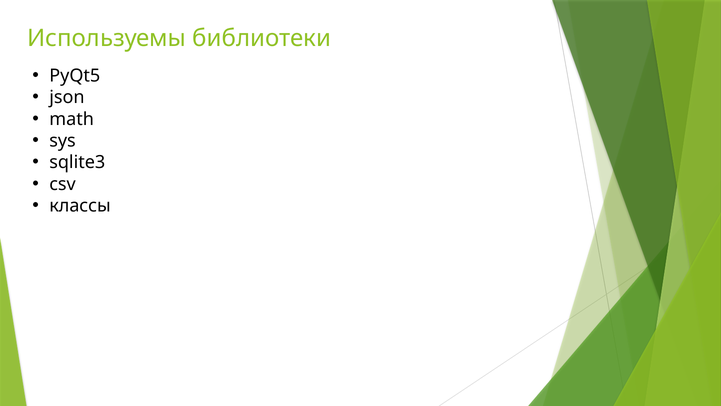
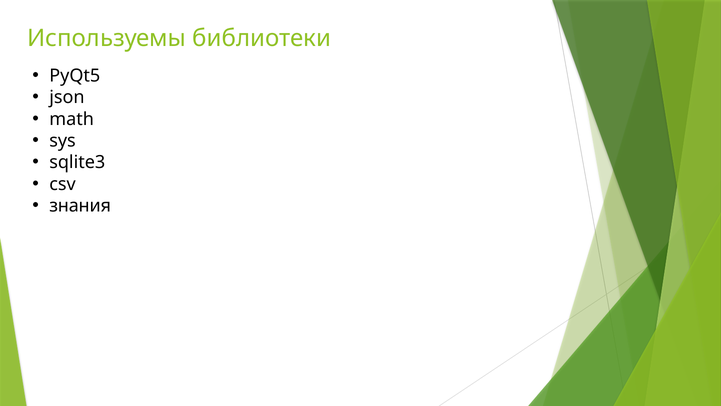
классы: классы -> знания (80, 206)
